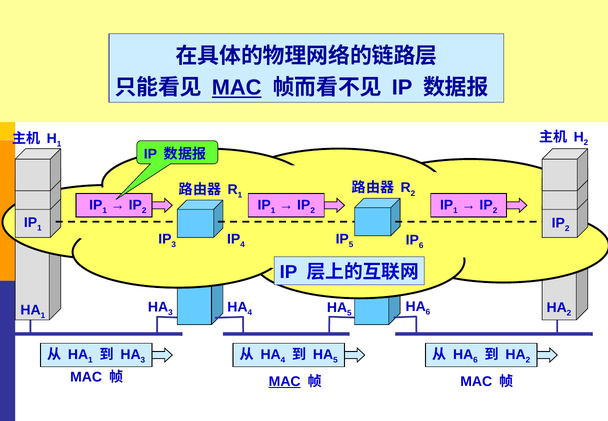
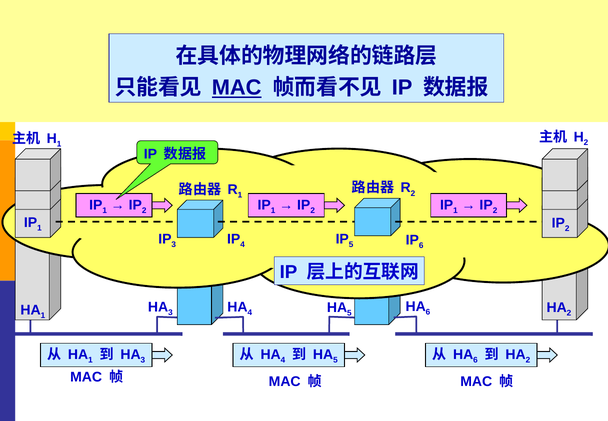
MAC underline: present -> none (285, 382)
